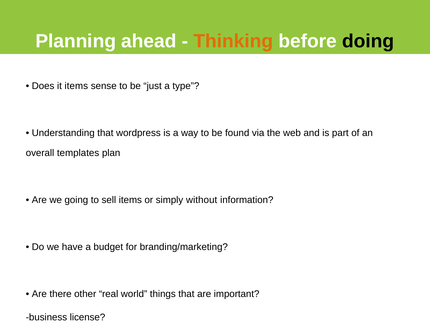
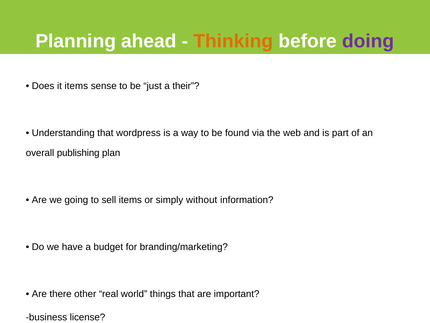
doing colour: black -> purple (368, 41)
type: type -> their (186, 86)
templates: templates -> publishing (78, 153)
